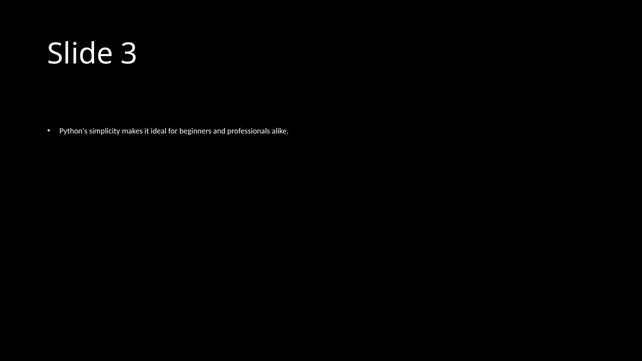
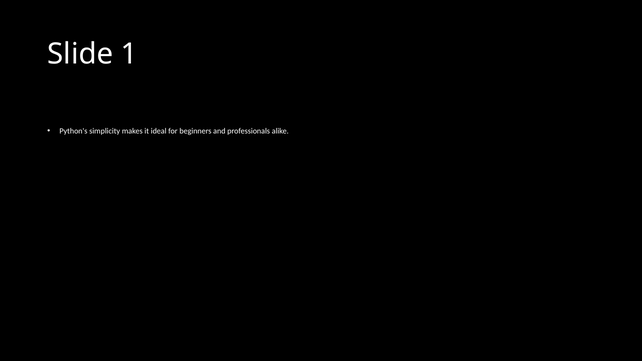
3: 3 -> 1 (129, 54)
